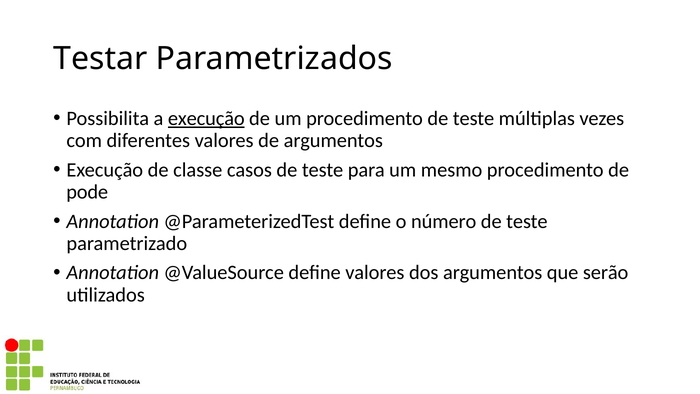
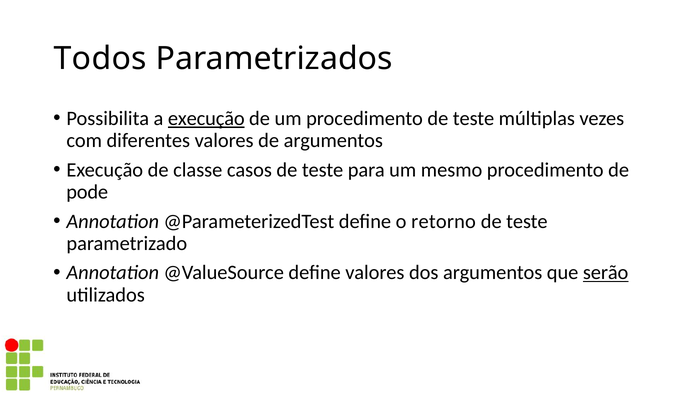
Testar: Testar -> Todos (100, 59)
número: número -> retorno (444, 221)
serão underline: none -> present (606, 273)
